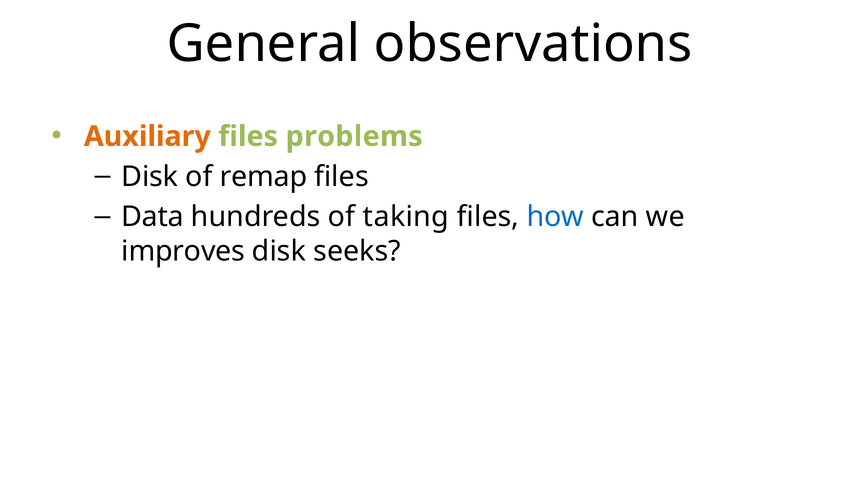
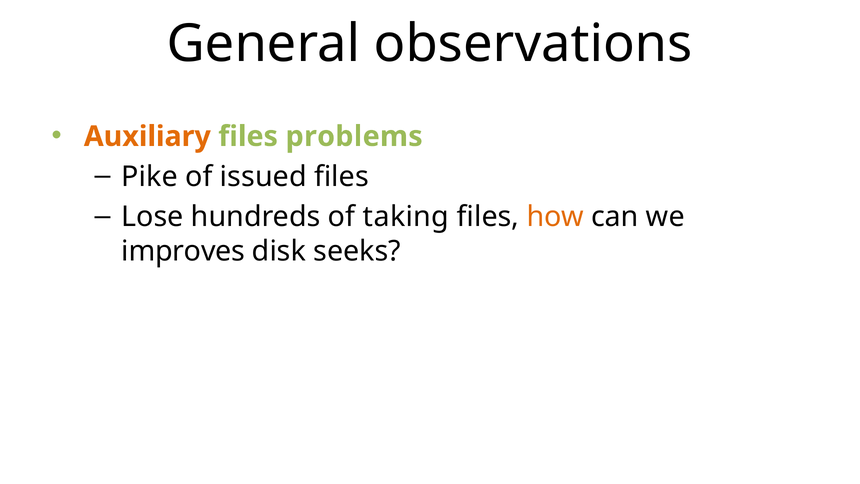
Disk: Disk -> Pike (150, 177)
remap: remap -> issued (263, 177)
Data: Data -> Lose (153, 217)
how colour: blue -> orange (555, 217)
